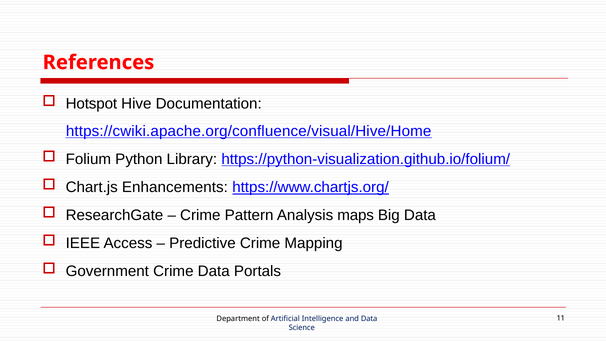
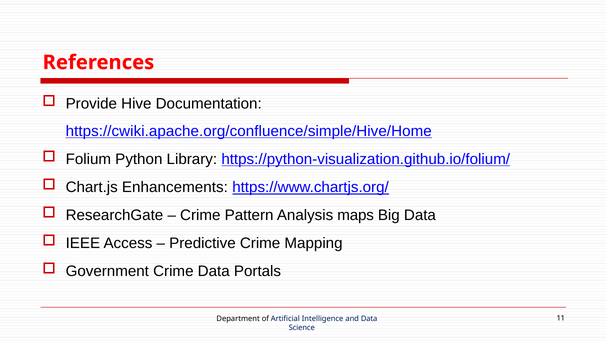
Hotspot: Hotspot -> Provide (91, 104)
https://cwiki.apache.org/confluence/visual/Hive/Home: https://cwiki.apache.org/confluence/visual/Hive/Home -> https://cwiki.apache.org/confluence/simple/Hive/Home (249, 131)
